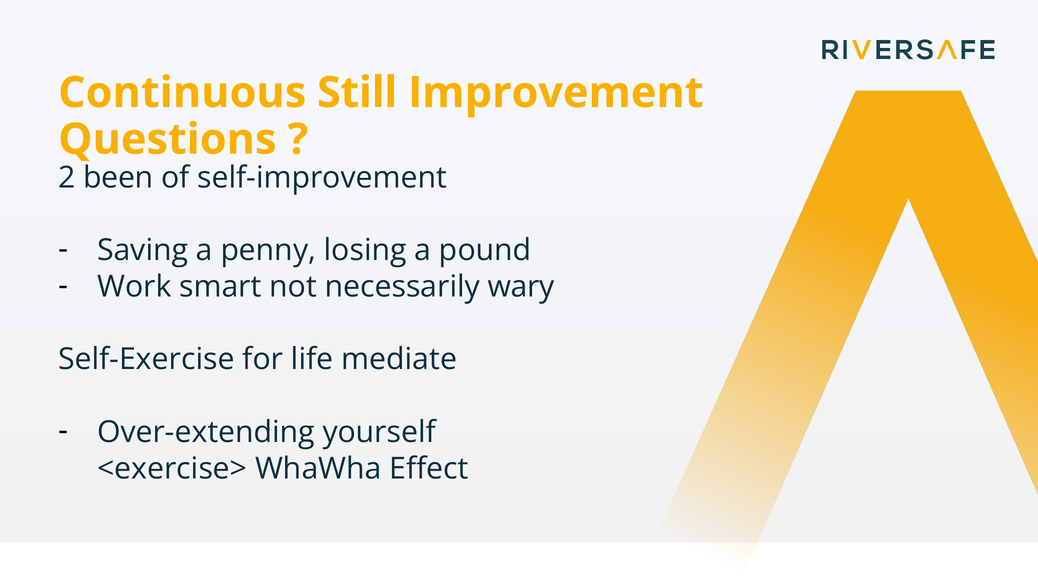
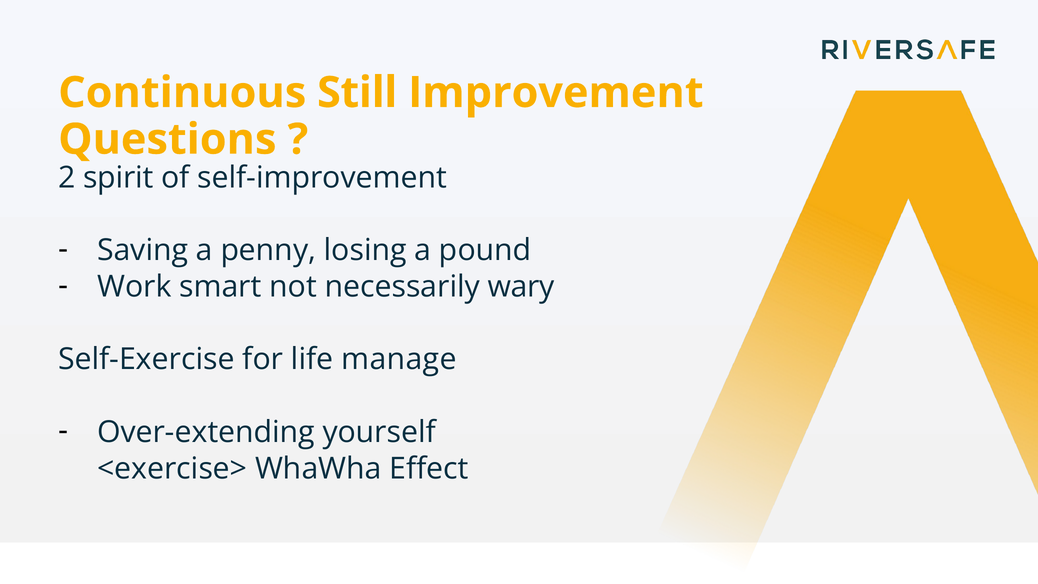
been: been -> spirit (118, 178)
mediate: mediate -> manage (399, 359)
